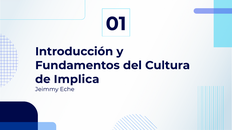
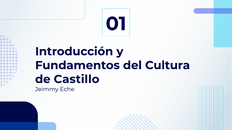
Implica: Implica -> Castillo (77, 80)
